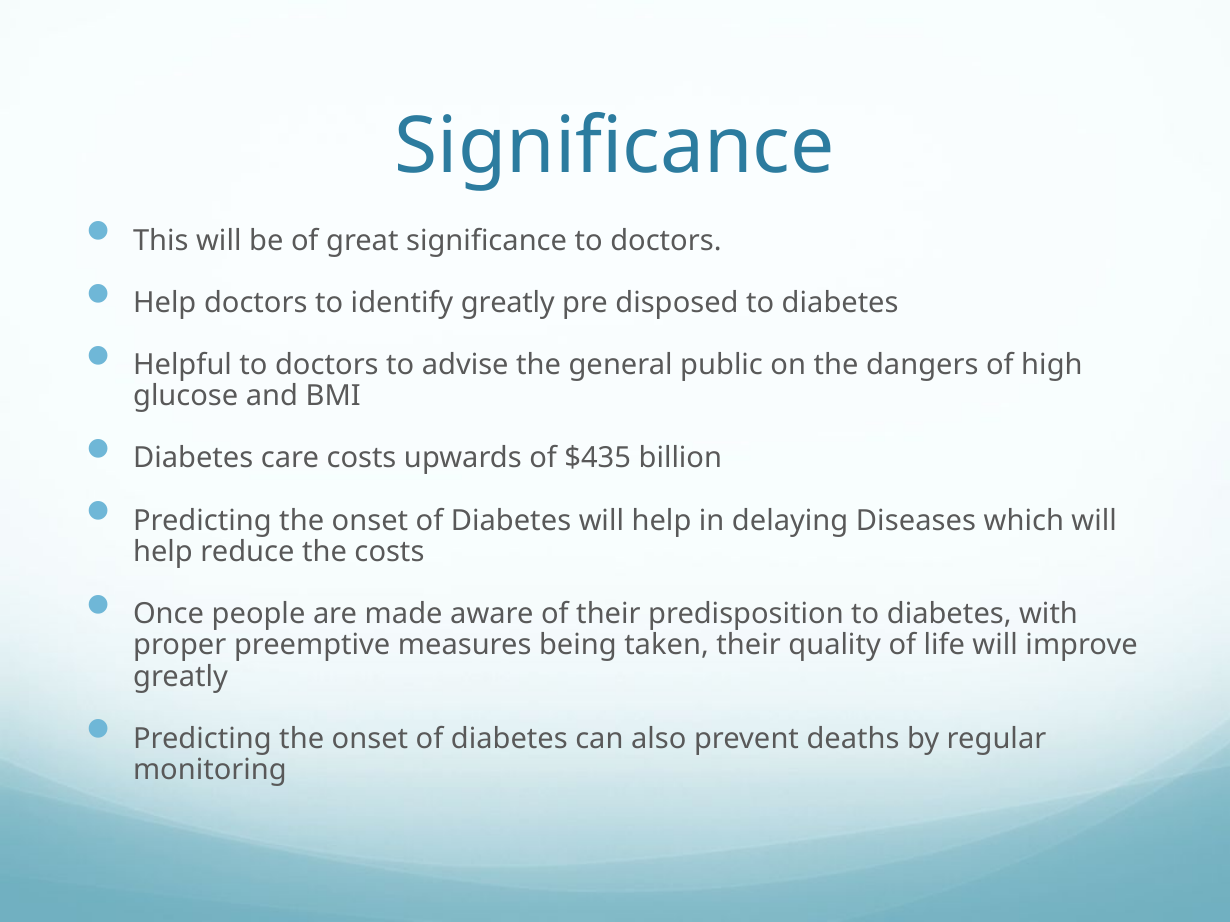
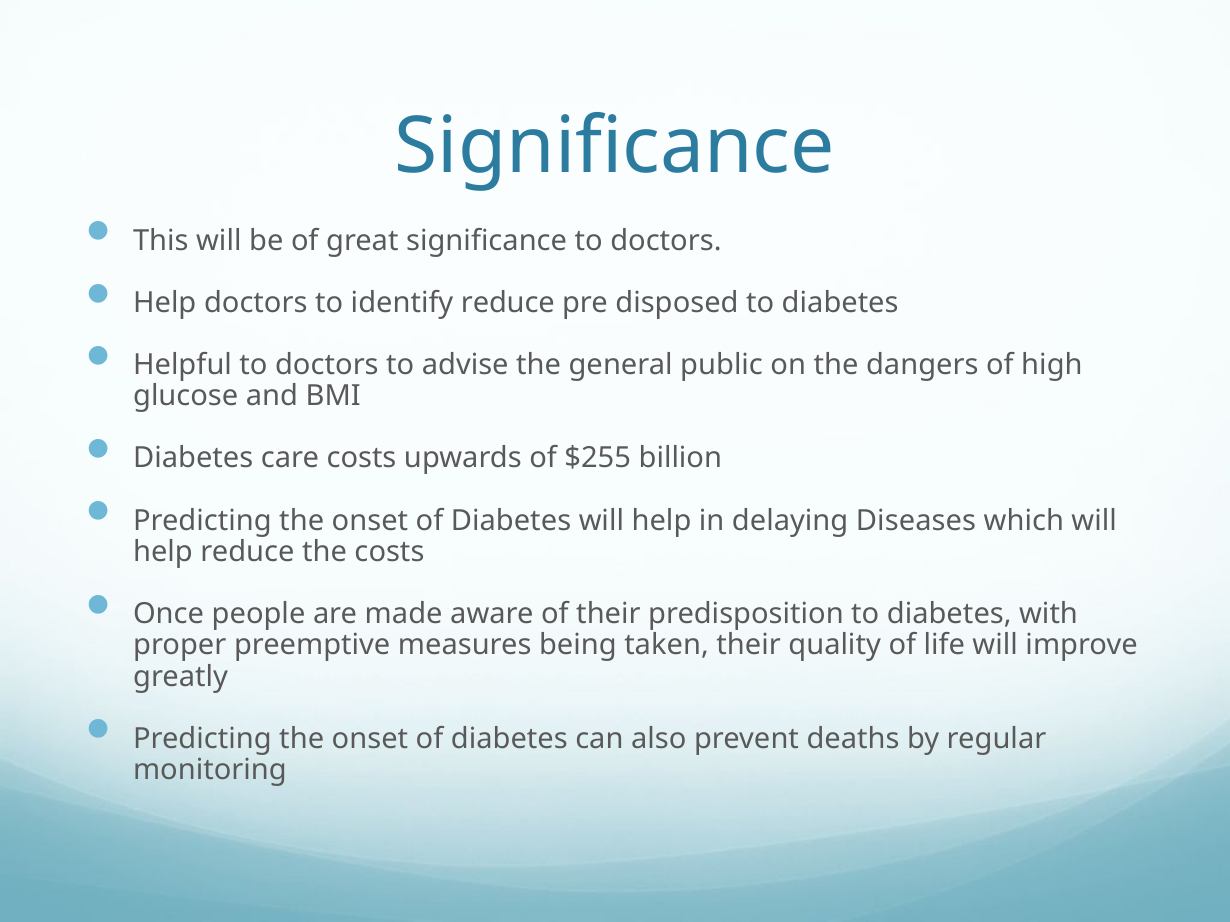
identify greatly: greatly -> reduce (508, 303)
$435: $435 -> $255 (598, 459)
